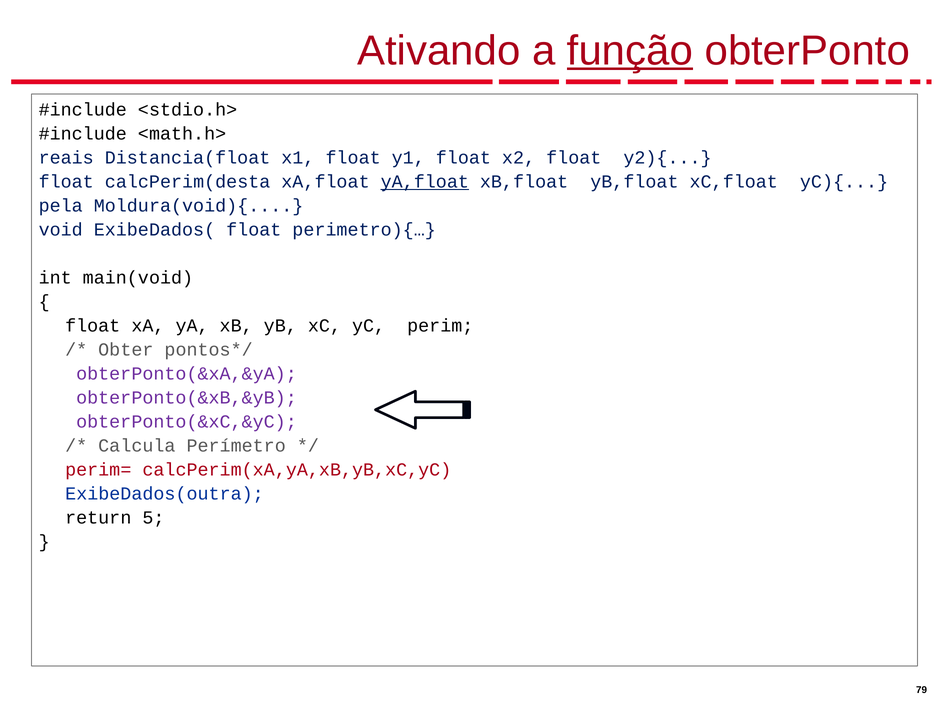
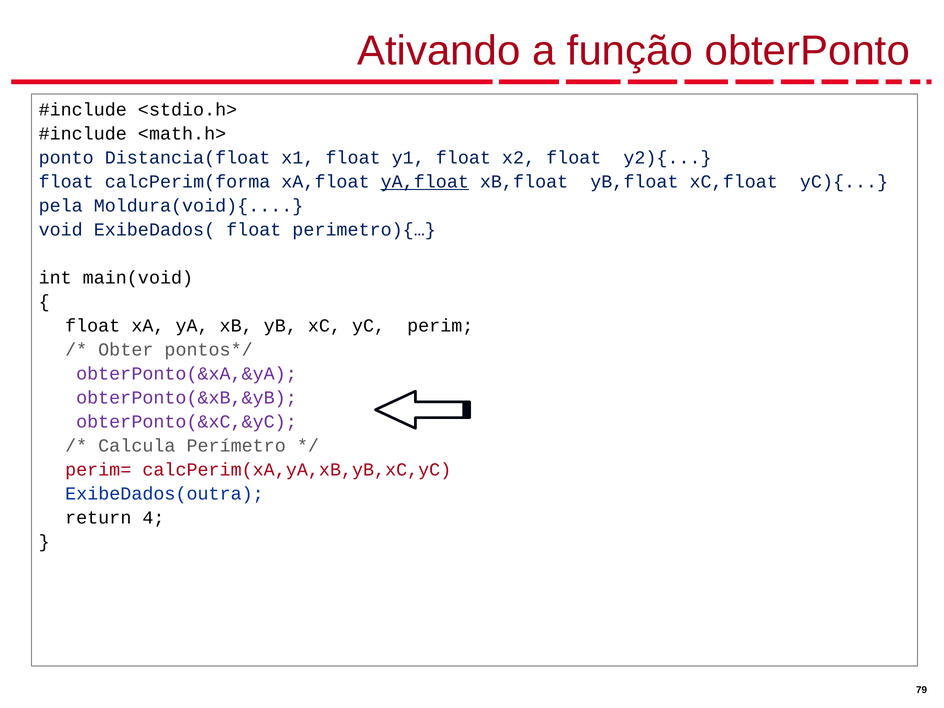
função underline: present -> none (630, 51)
reais: reais -> ponto (66, 158)
calcPerim(desta: calcPerim(desta -> calcPerim(forma (188, 182)
5: 5 -> 4 (153, 518)
